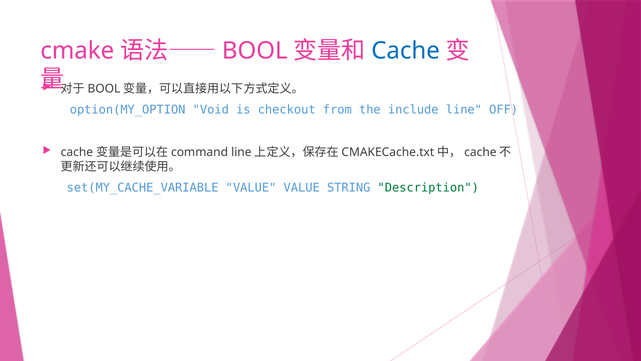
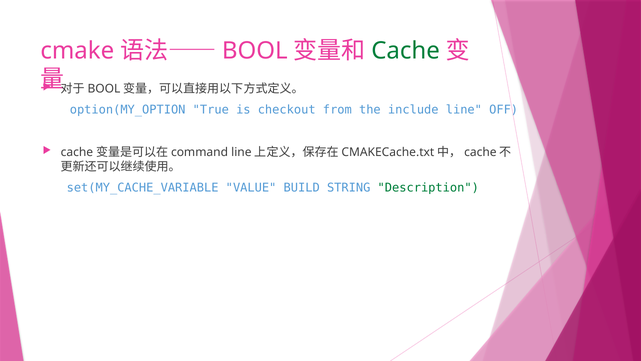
Cache colour: blue -> green (406, 51)
Void: Void -> True (211, 110)
VALUE VALUE: VALUE -> BUILD (302, 188)
